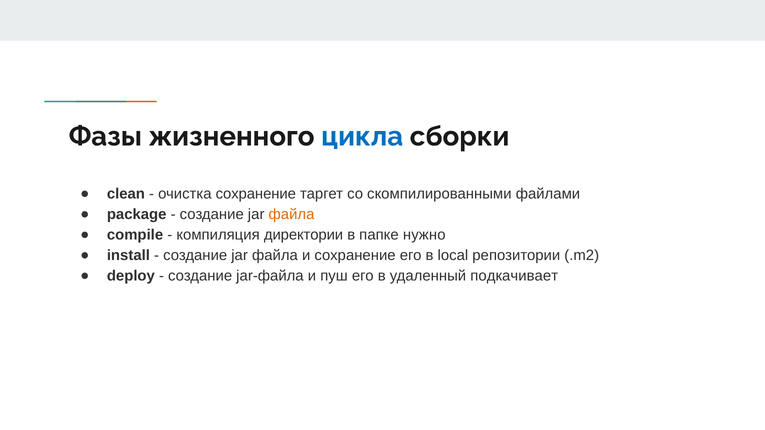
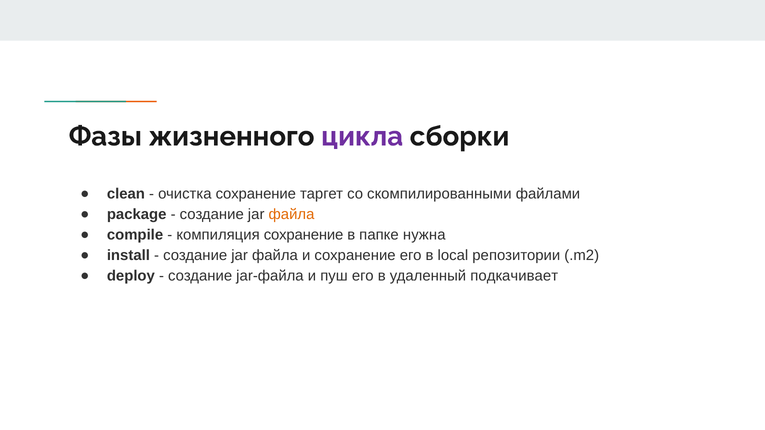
цикла colour: blue -> purple (362, 136)
компиляция директории: директории -> сохранение (304, 235)
нужно: нужно -> нужна (424, 235)
